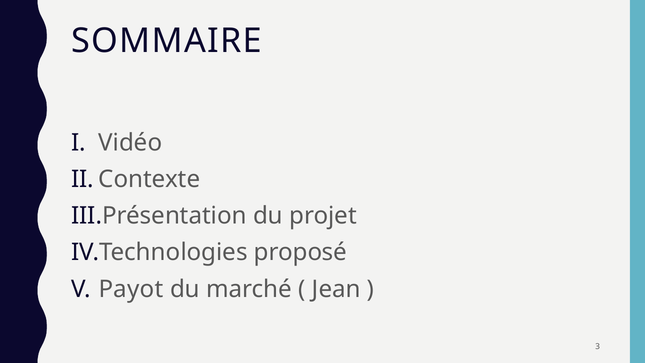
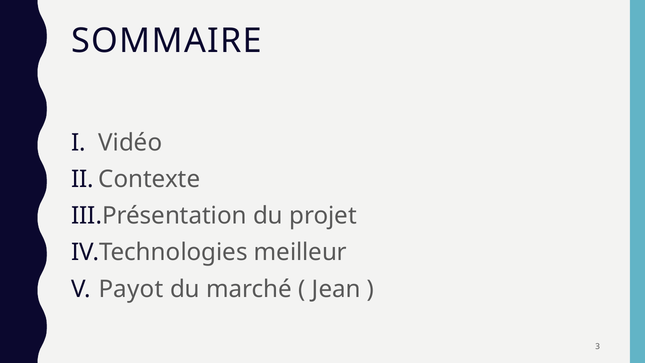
proposé: proposé -> meilleur (300, 252)
